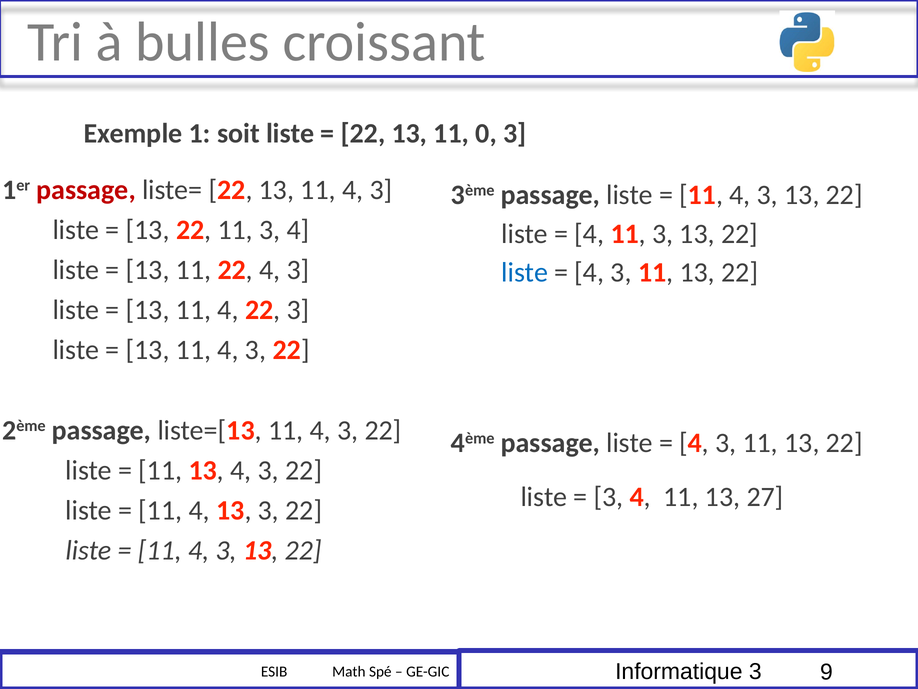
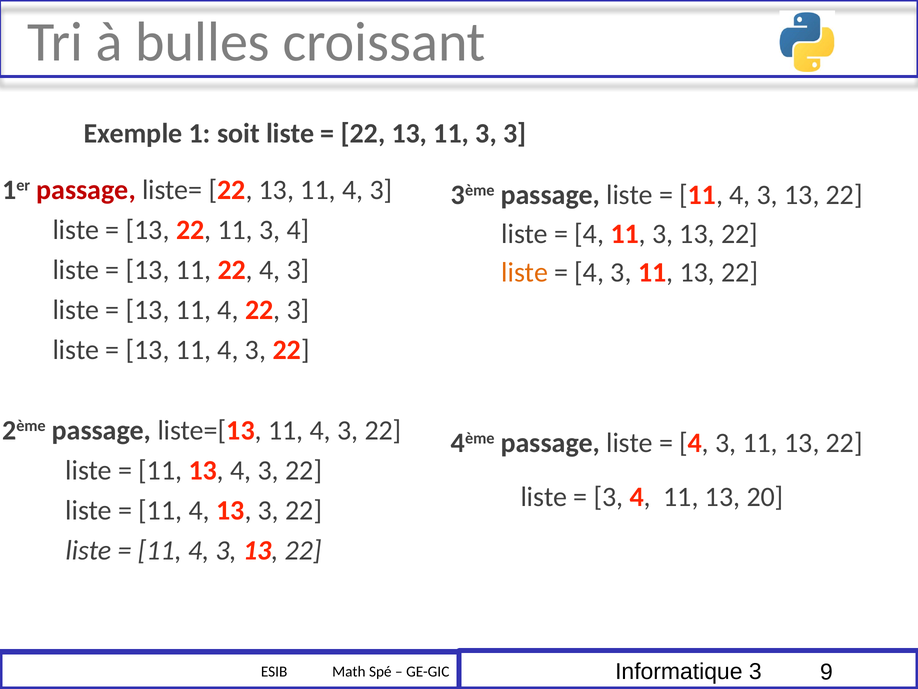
13 11 0: 0 -> 3 (486, 133)
liste colour: blue -> orange (525, 272)
27: 27 -> 20 (765, 497)
